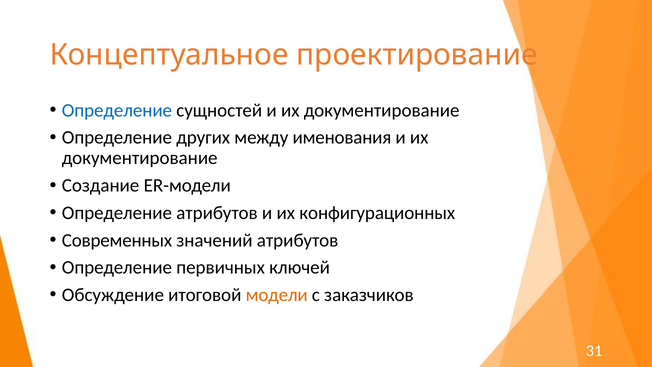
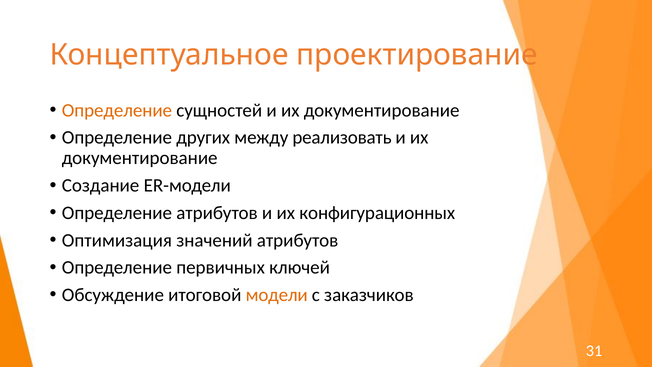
Определение colour: blue -> orange (117, 110)
именования: именования -> реализовать (342, 138)
Современных: Современных -> Оптимизация (117, 240)
